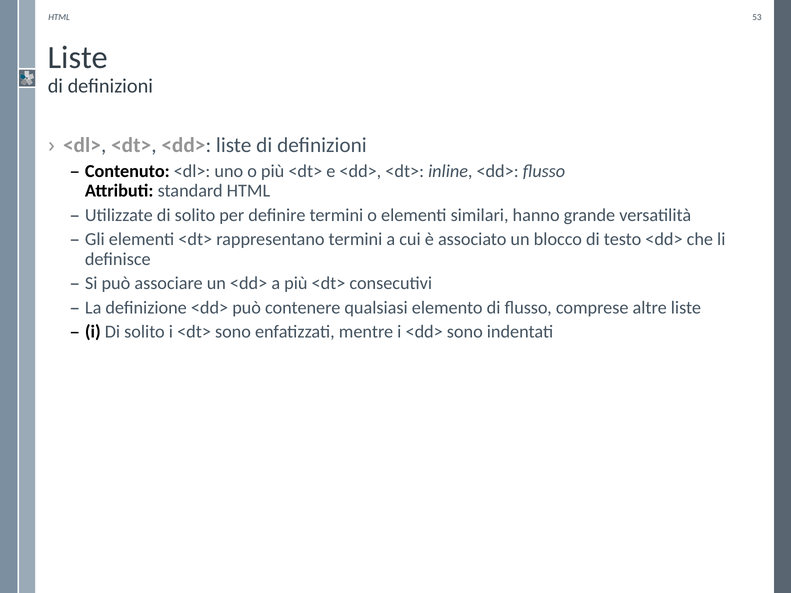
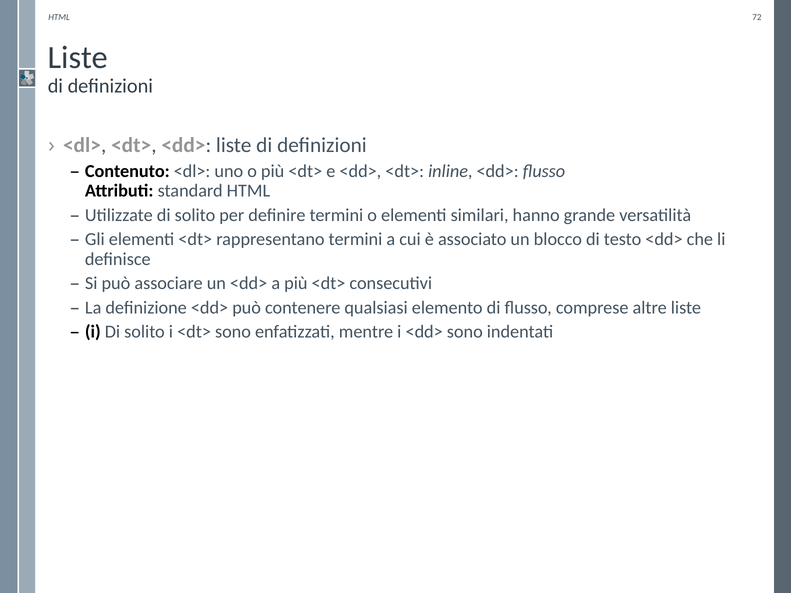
53: 53 -> 72 (757, 17)
